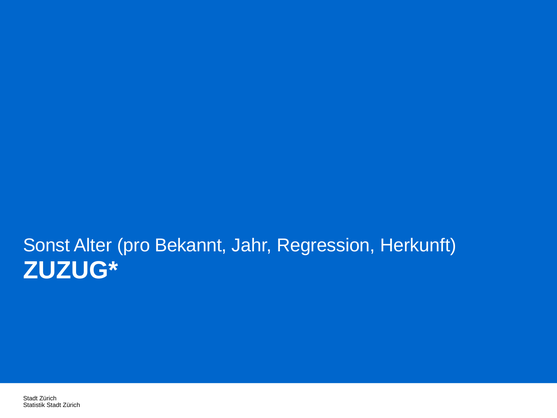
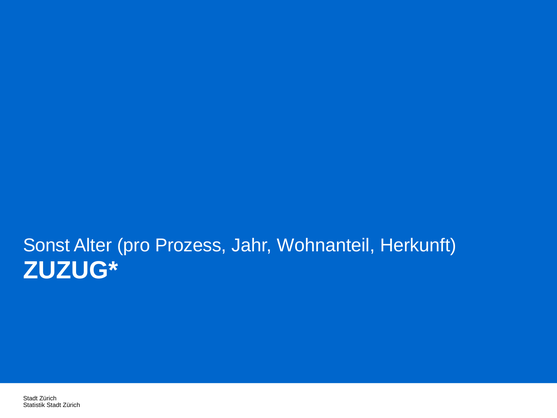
Bekannt: Bekannt -> Prozess (191, 245)
Regression: Regression -> Wohnanteil (326, 245)
